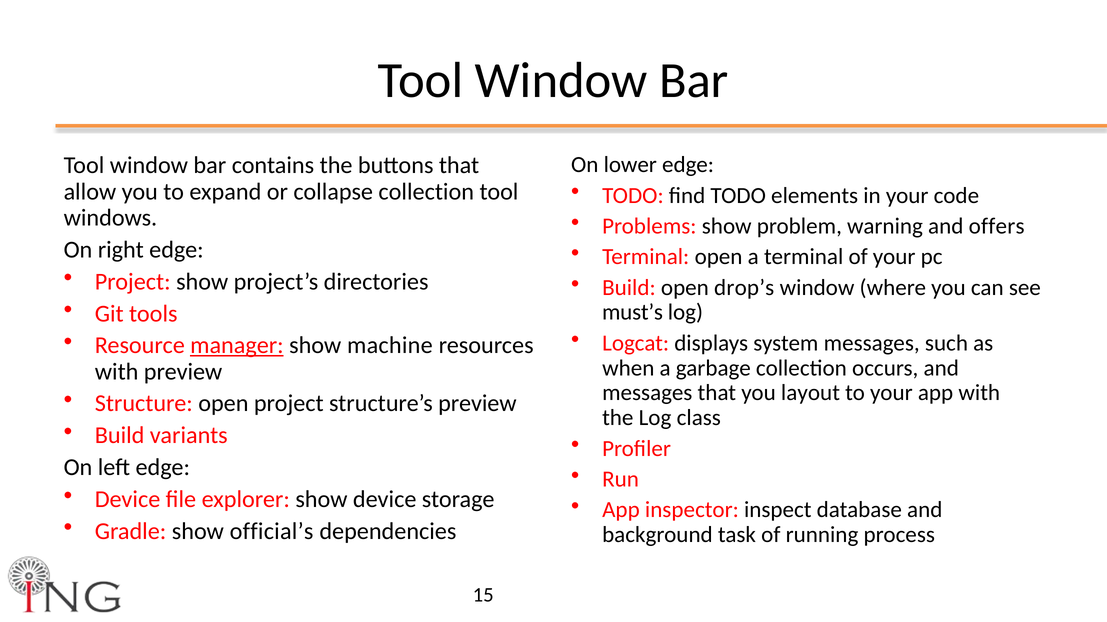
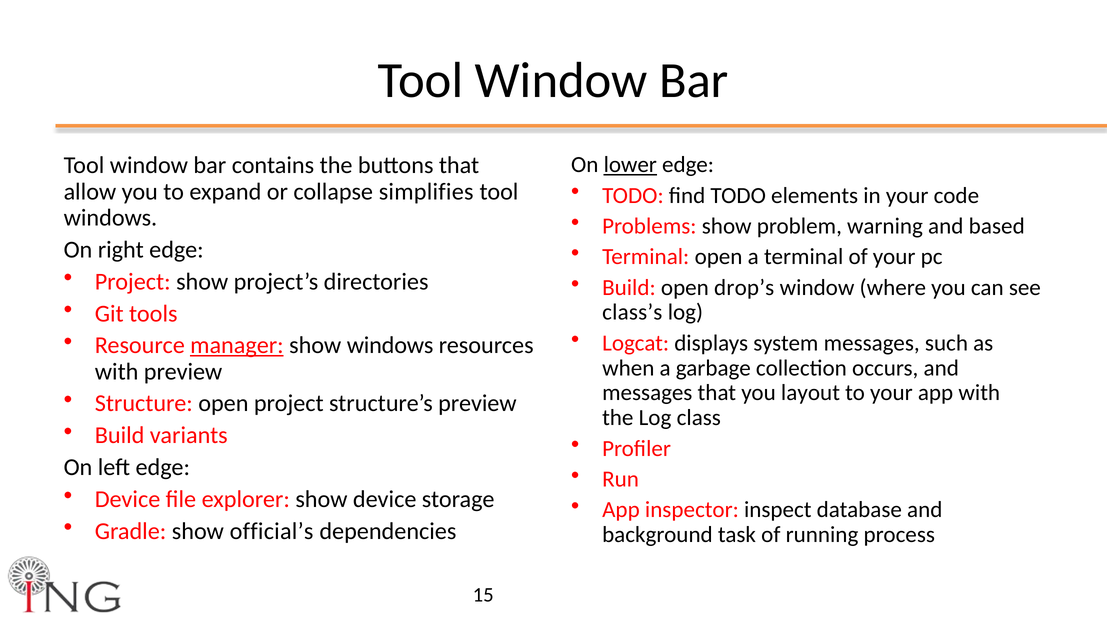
lower underline: none -> present (630, 165)
collapse collection: collection -> simplifies (426, 192)
offers: offers -> based (997, 226)
must’s: must’s -> class’s (632, 313)
show machine: machine -> windows (390, 346)
